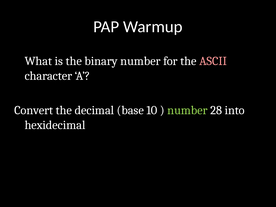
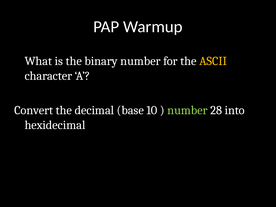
ASCII colour: pink -> yellow (213, 61)
